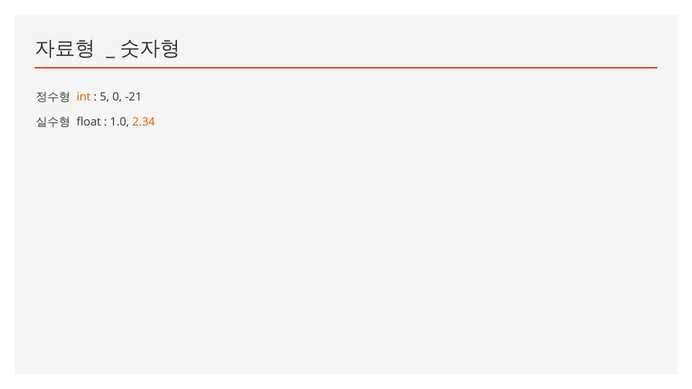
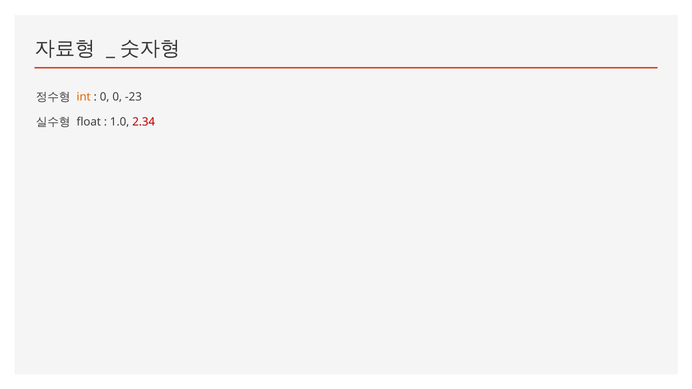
5: 5 -> 0 (105, 97)
-21: -21 -> -23 (133, 97)
2.34 colour: orange -> red (144, 122)
